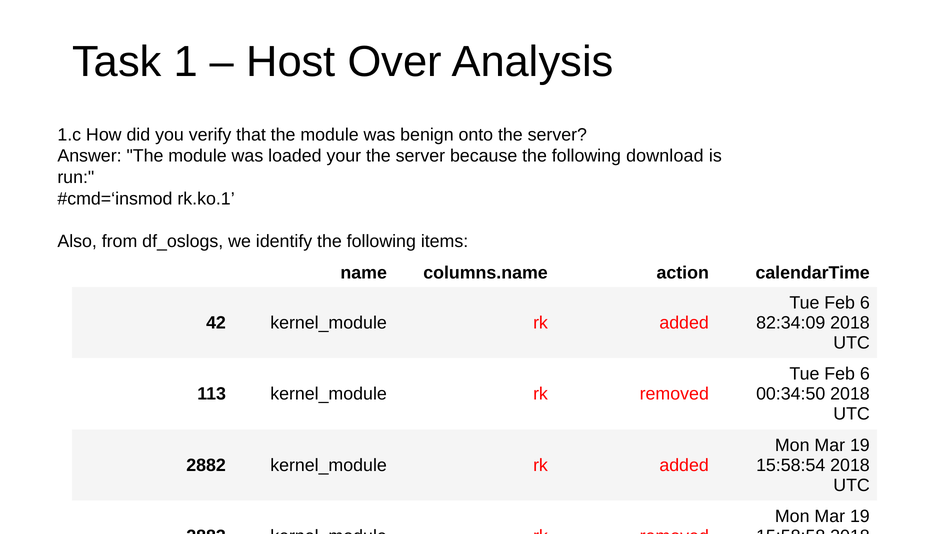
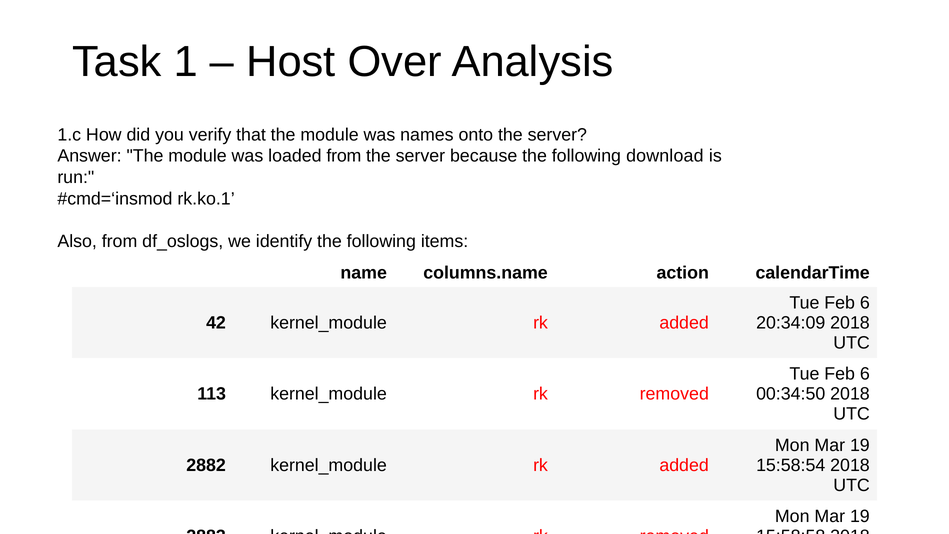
benign: benign -> names (427, 135)
loaded your: your -> from (344, 156)
82:34:09: 82:34:09 -> 20:34:09 (791, 323)
